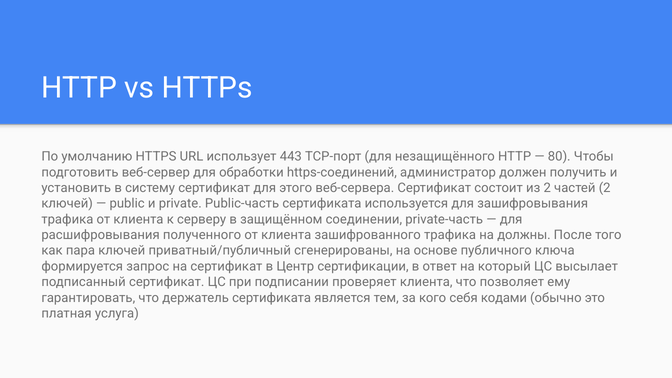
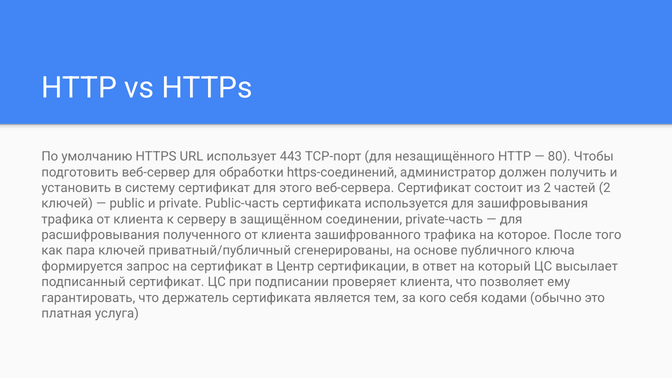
должны: должны -> которое (524, 235)
